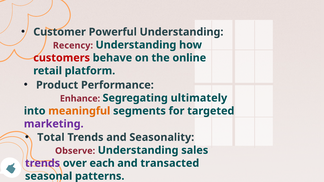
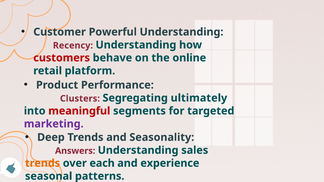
Enhance: Enhance -> Clusters (80, 99)
meaningful colour: orange -> red (79, 111)
Total: Total -> Deep (51, 137)
Observe: Observe -> Answers (75, 151)
trends colour: purple -> orange (43, 163)
transacted: transacted -> experience (170, 163)
